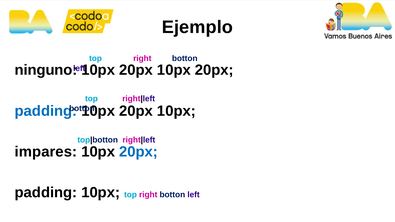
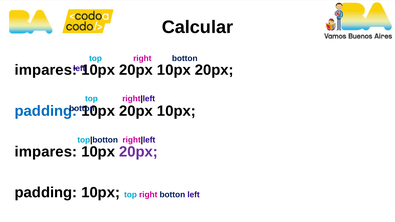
Ejemplo: Ejemplo -> Calcular (197, 27)
ninguno: ninguno -> impares (46, 70)
20px colour: blue -> purple (138, 152)
